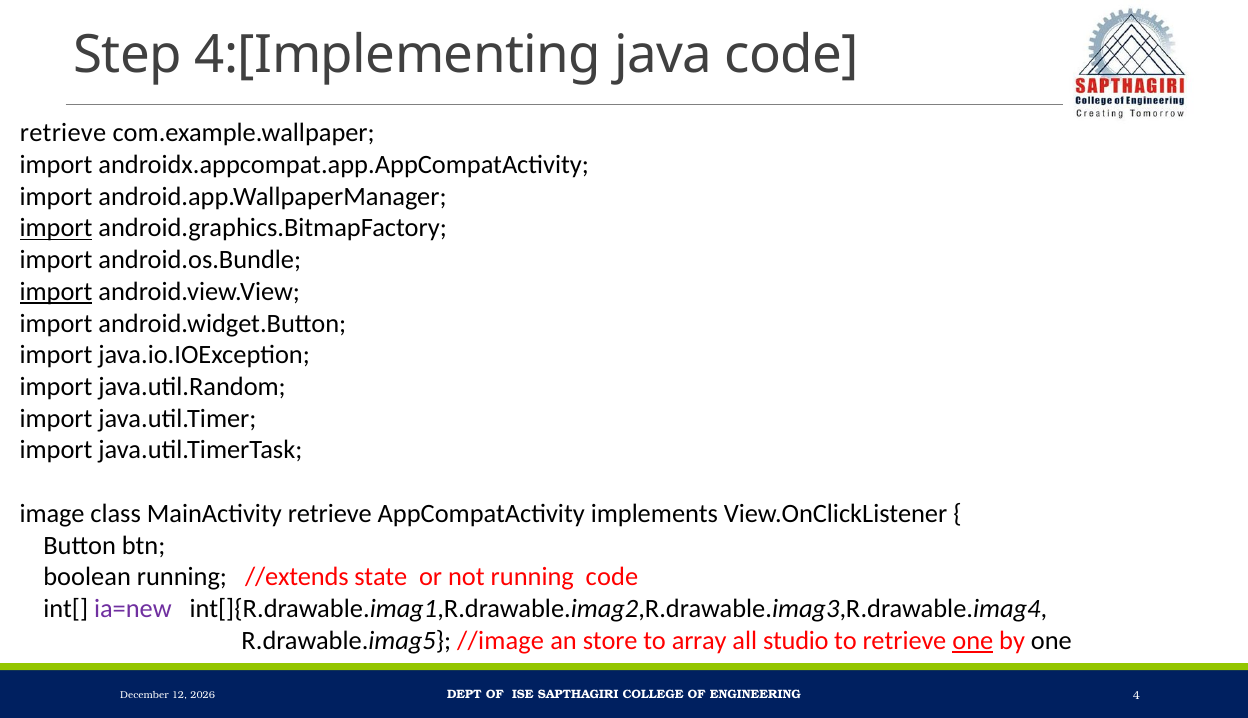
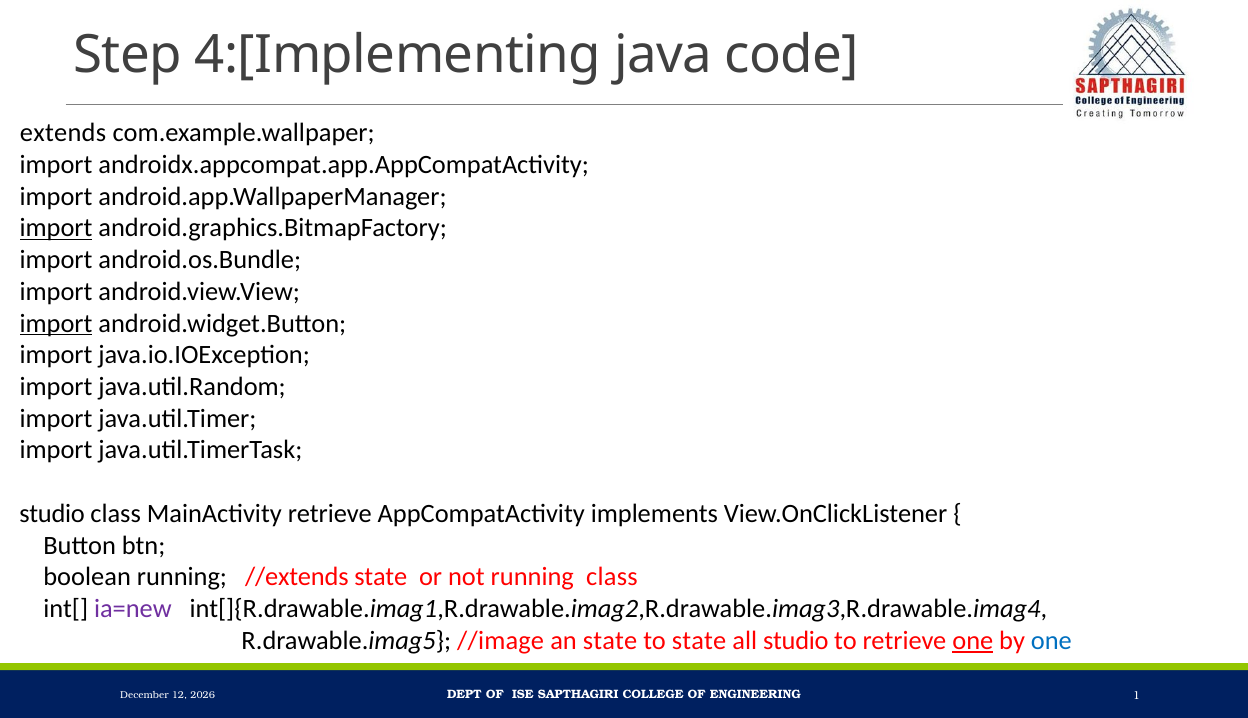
retrieve: retrieve -> extends (63, 133)
import underline: present -> none (56, 291)
import underline: none -> present (56, 323)
image: image -> studio (52, 513)
running code: code -> class (612, 577)
an store: store -> state (610, 640)
to array: array -> state (699, 640)
one colour: black -> blue (1051, 640)
4: 4 -> 1 (1136, 695)
